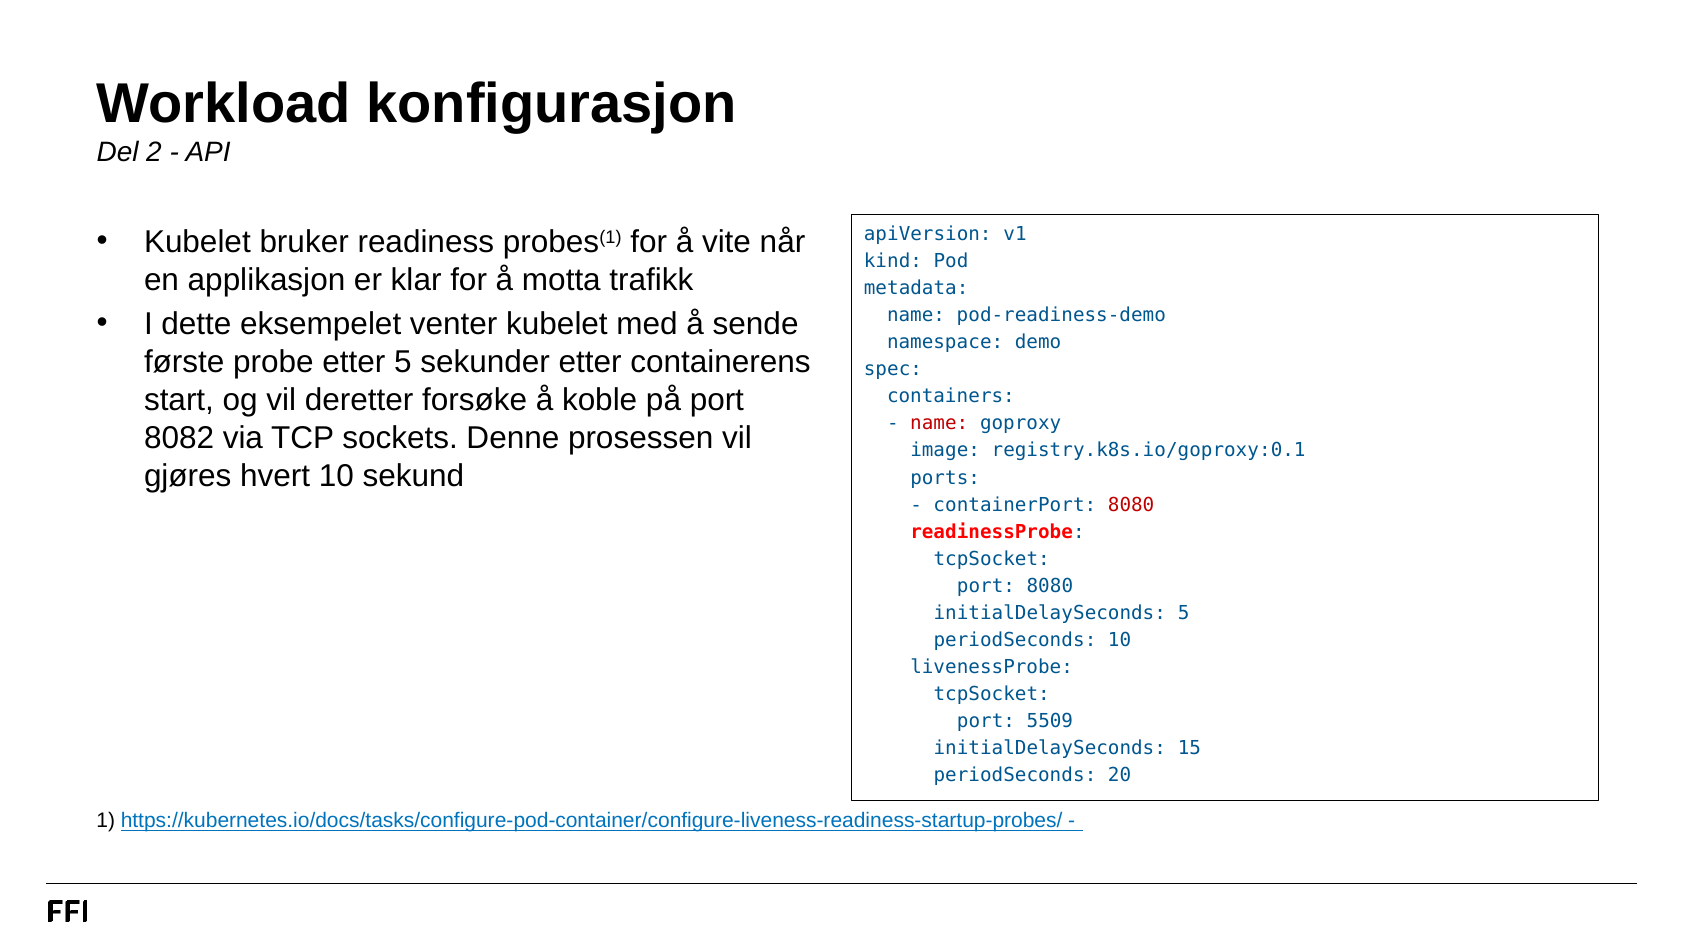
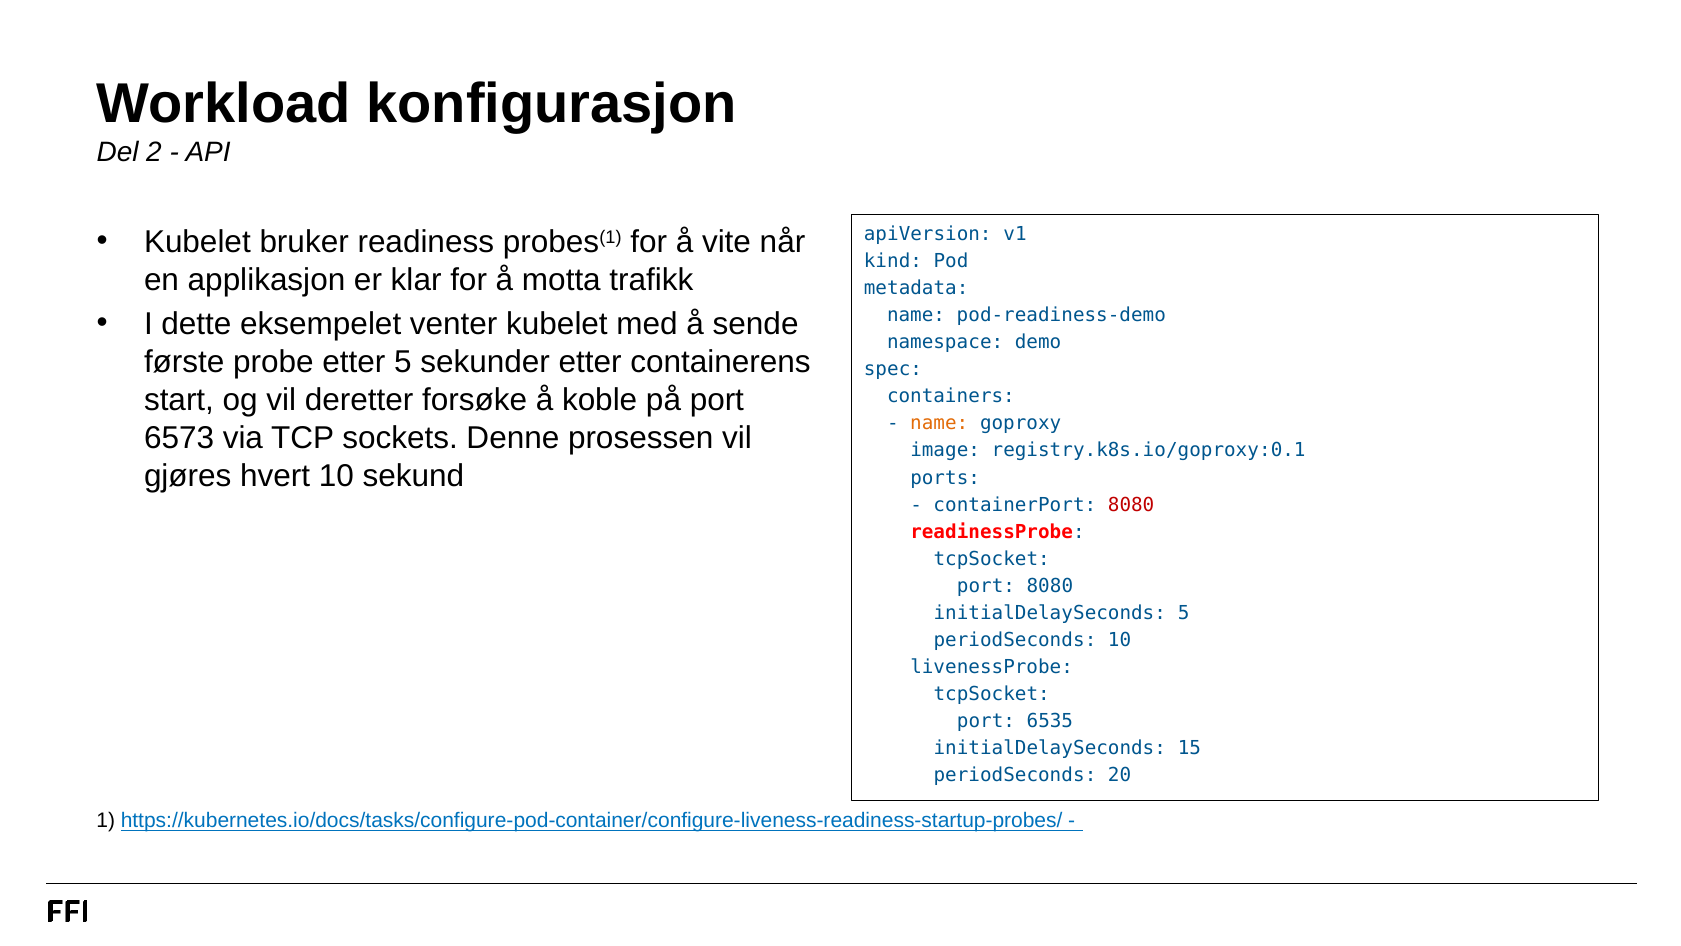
name colour: red -> orange (939, 423)
8082: 8082 -> 6573 (179, 438)
5509: 5509 -> 6535 (1050, 721)
